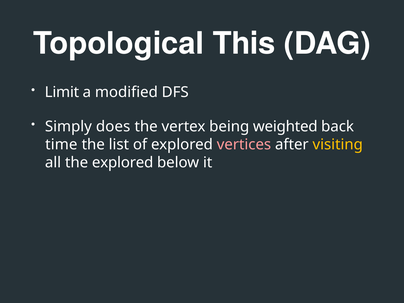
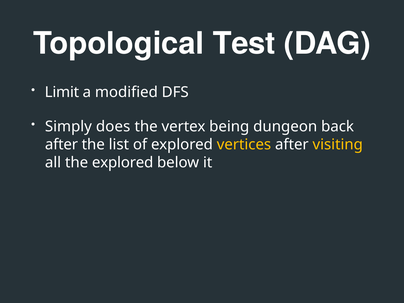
This: This -> Test (244, 44)
weighted: weighted -> dungeon (285, 127)
time: time -> after (61, 145)
vertices colour: pink -> yellow (244, 145)
